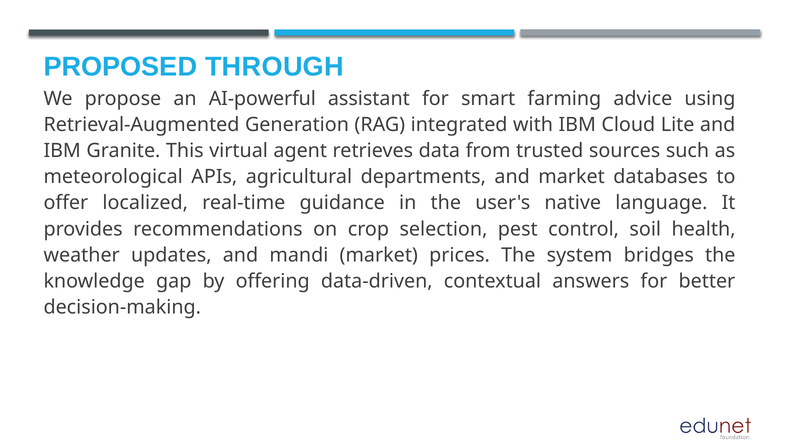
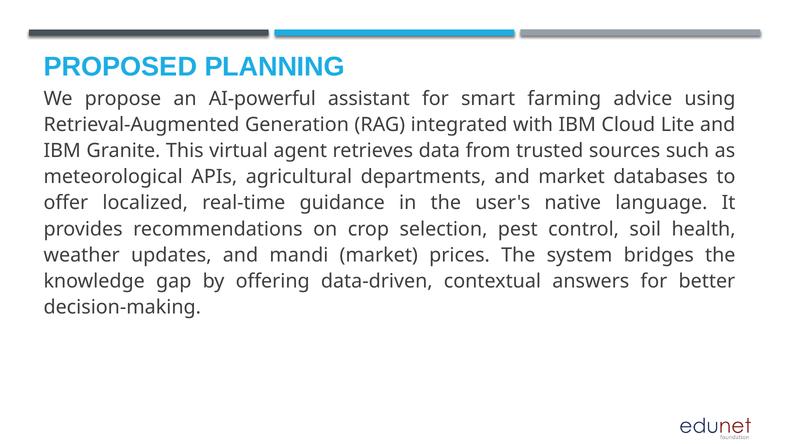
THROUGH: THROUGH -> PLANNING (275, 67)
